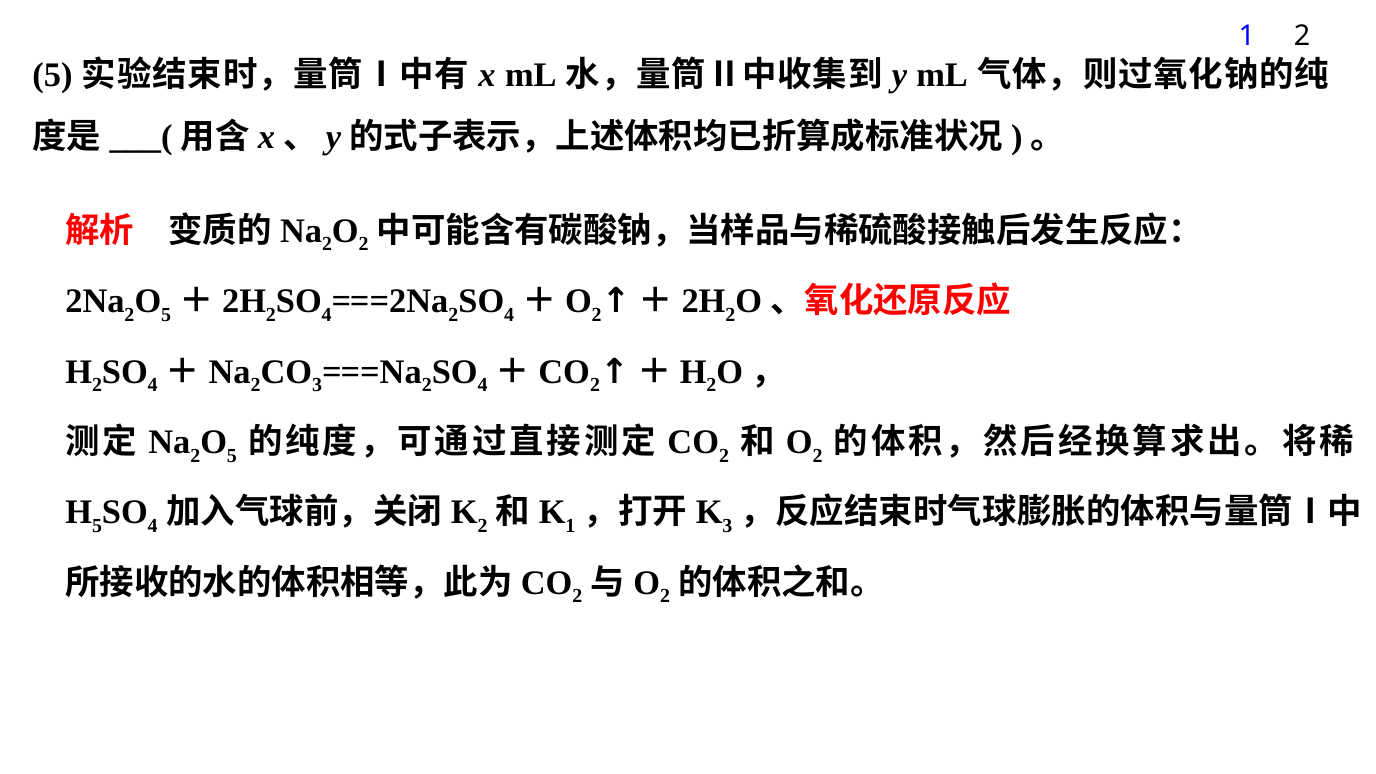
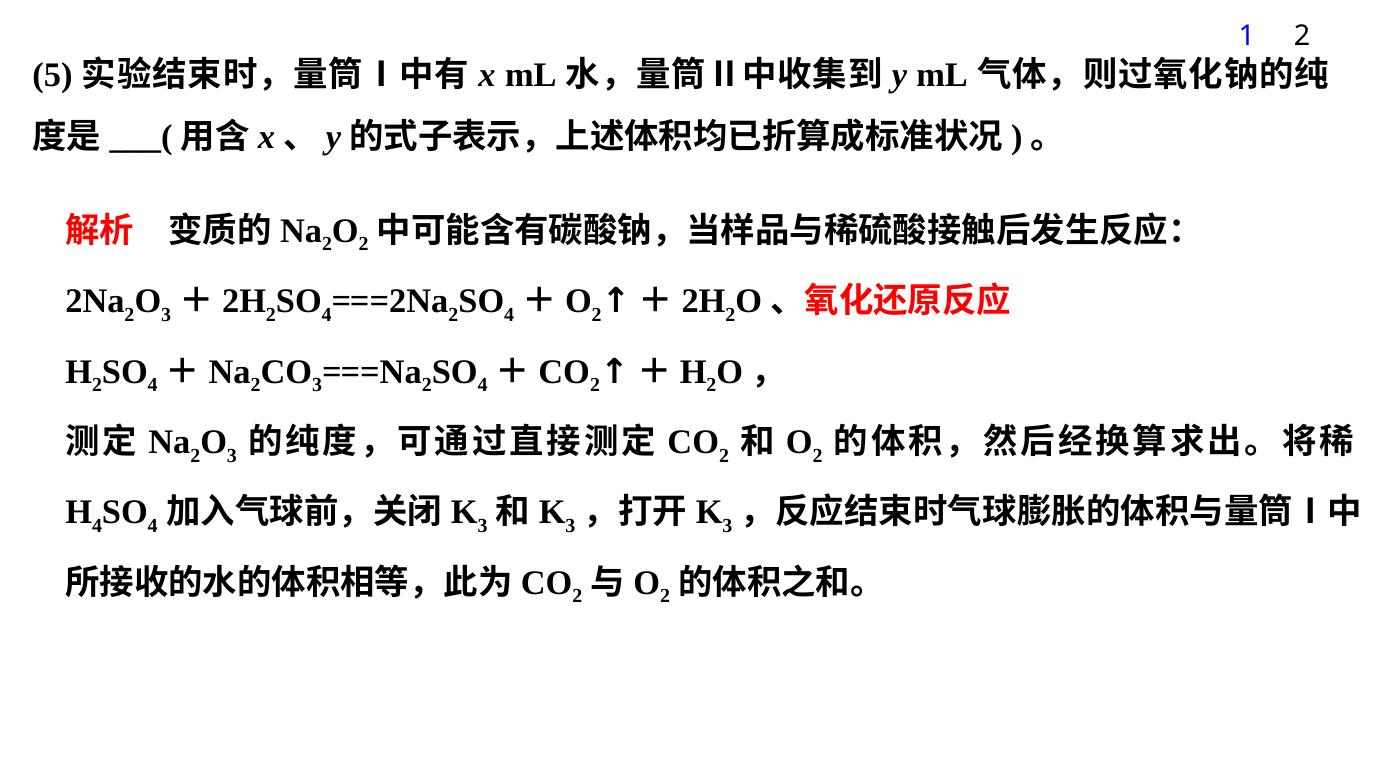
5: 5 -> 3 (166, 315)
5: 5 -> 3 (232, 456)
5: 5 -> 4 (97, 526)
2: 2 -> 3 (483, 526)
1: 1 -> 3 (570, 526)
